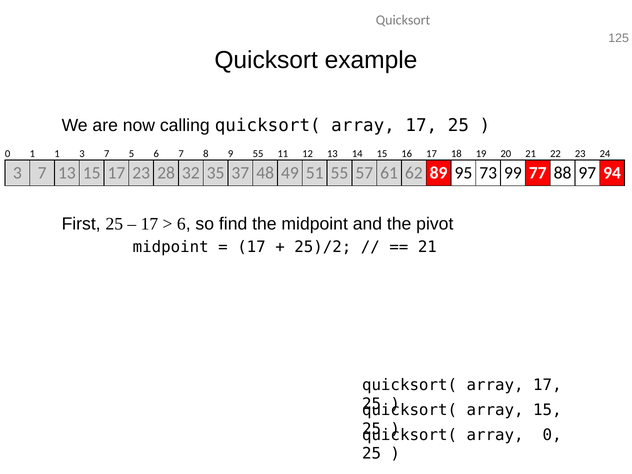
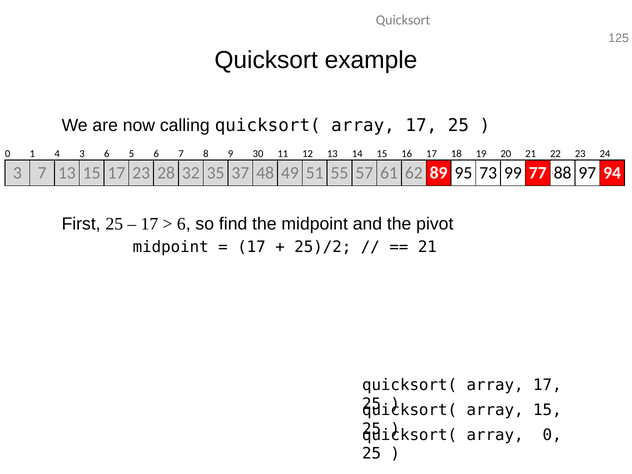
1 1: 1 -> 4 (57, 154)
7: 7 -> 6 (107, 154)
9 55: 55 -> 30 (258, 154)
